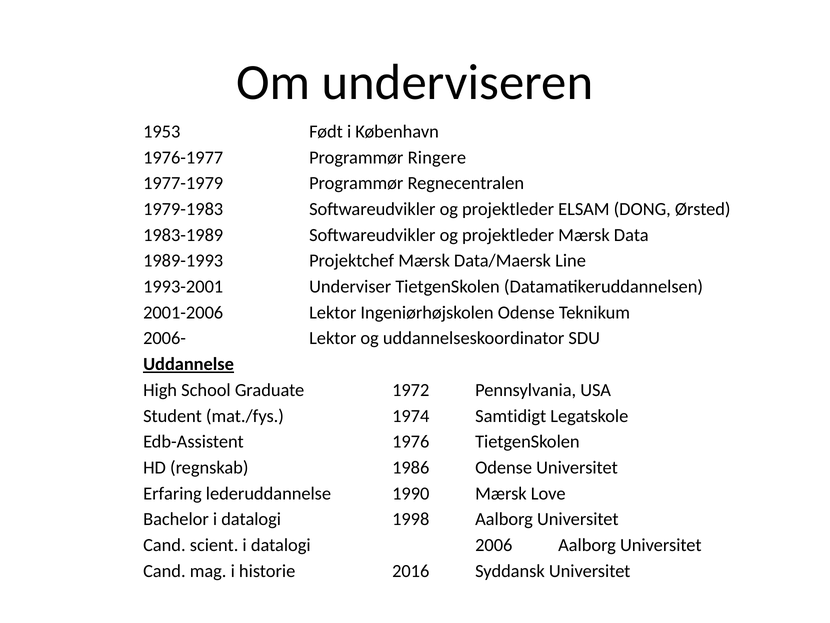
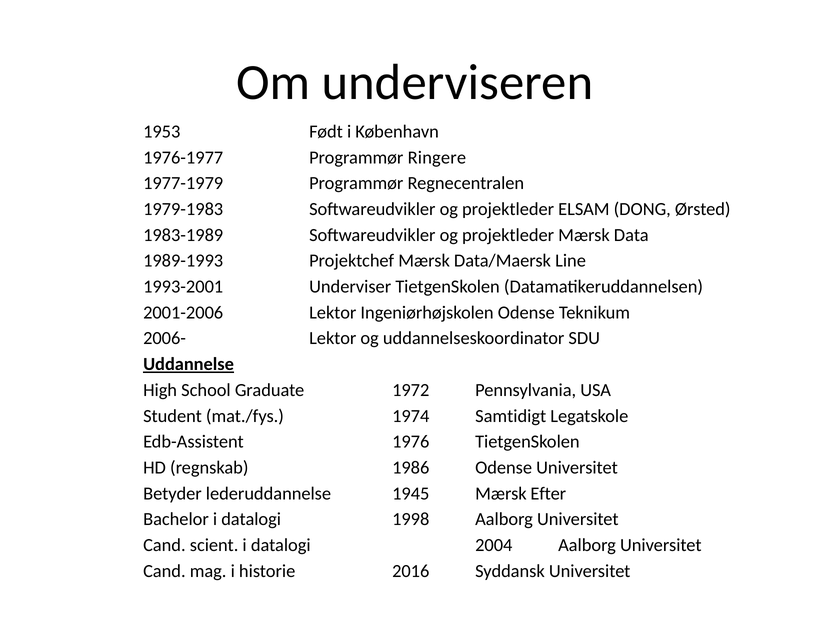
Erfaring: Erfaring -> Betyder (172, 493)
1990: 1990 -> 1945 (411, 493)
Love: Love -> Efter (548, 493)
2006: 2006 -> 2004 (494, 545)
